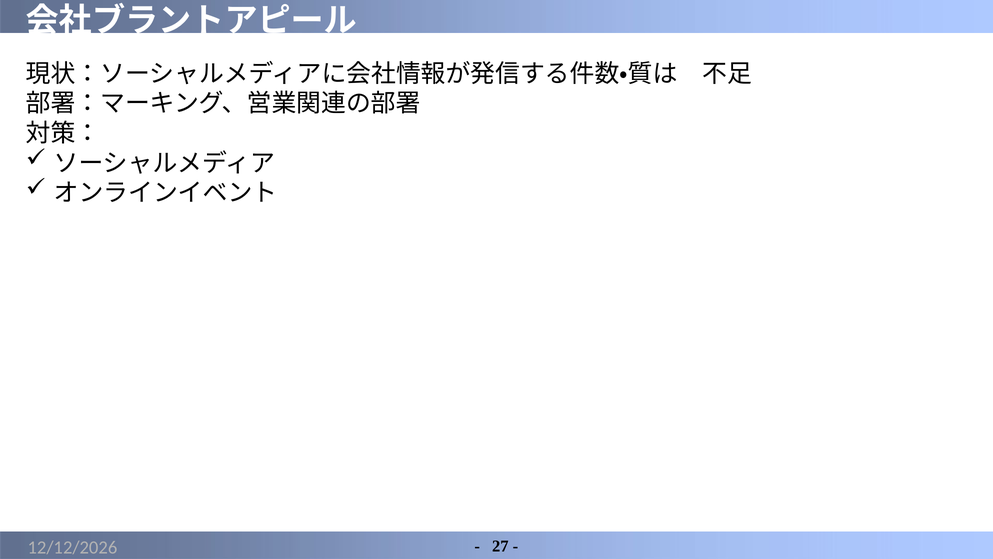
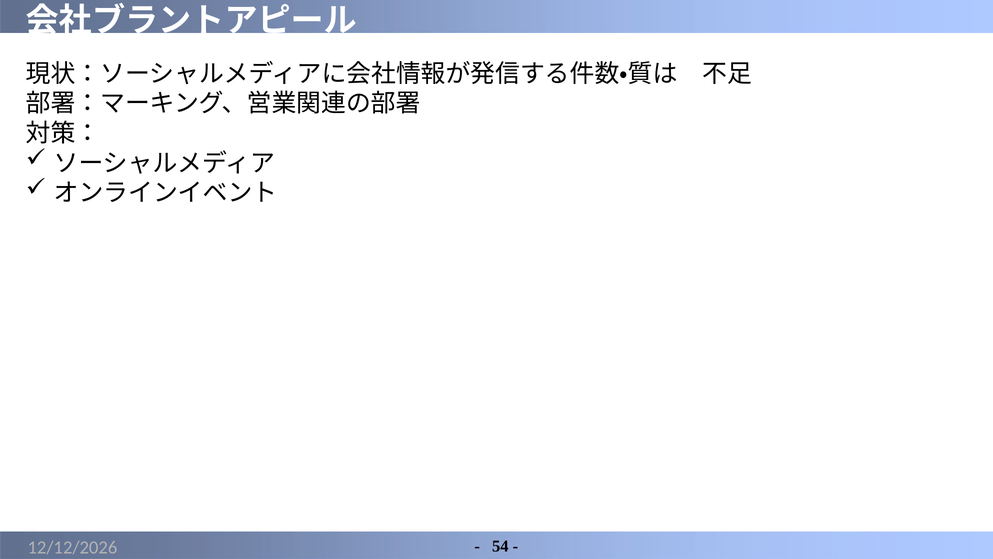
27: 27 -> 54 (500, 546)
